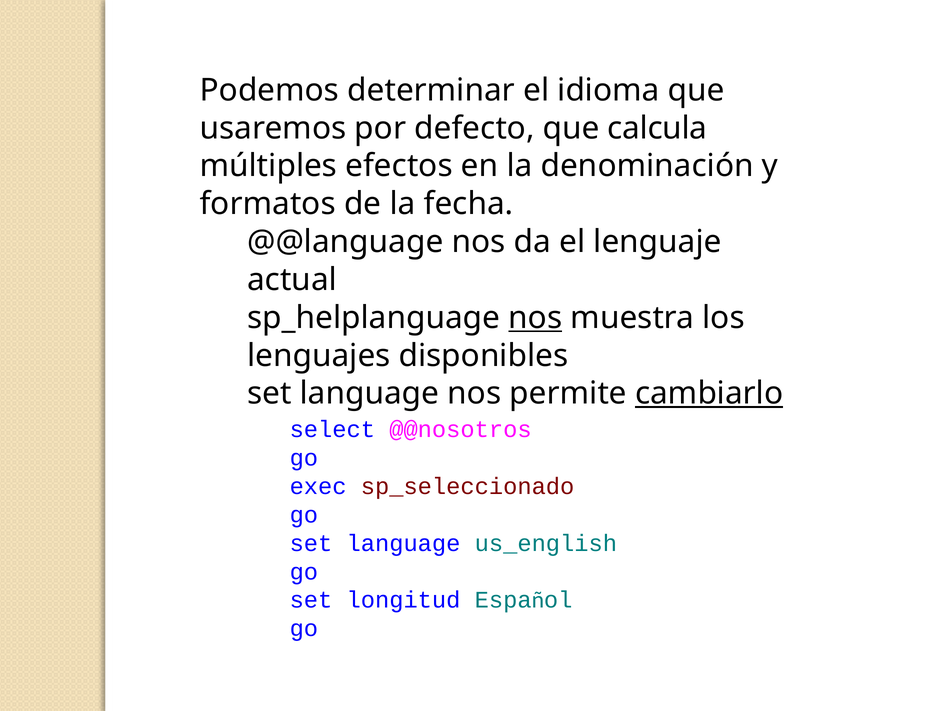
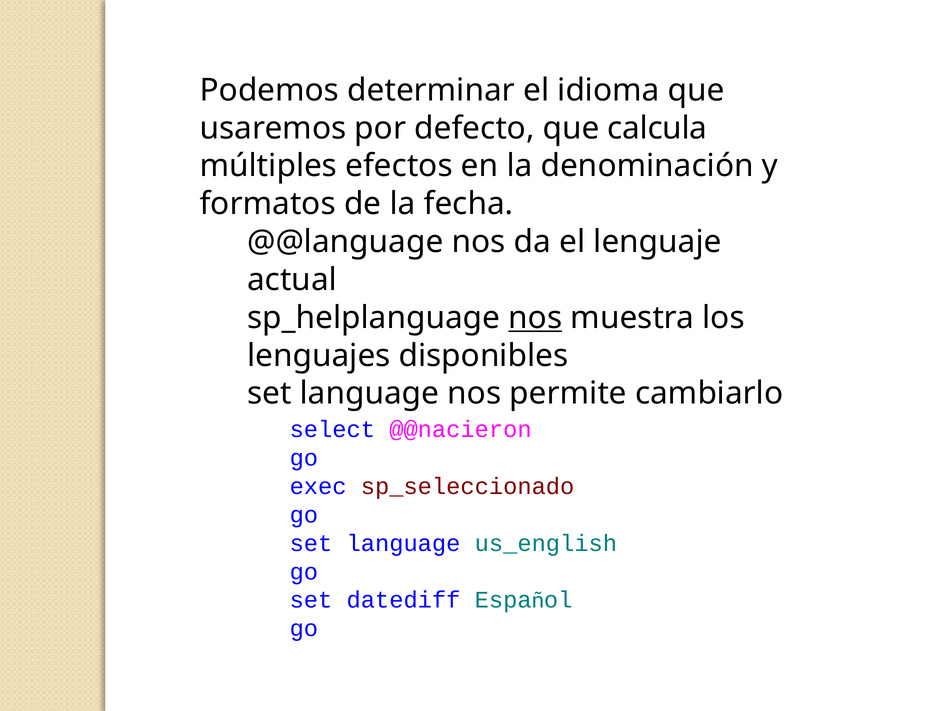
cambiarlo underline: present -> none (709, 394)
@@nosotros: @@nosotros -> @@nacieron (460, 430)
longitud: longitud -> datediff (404, 601)
